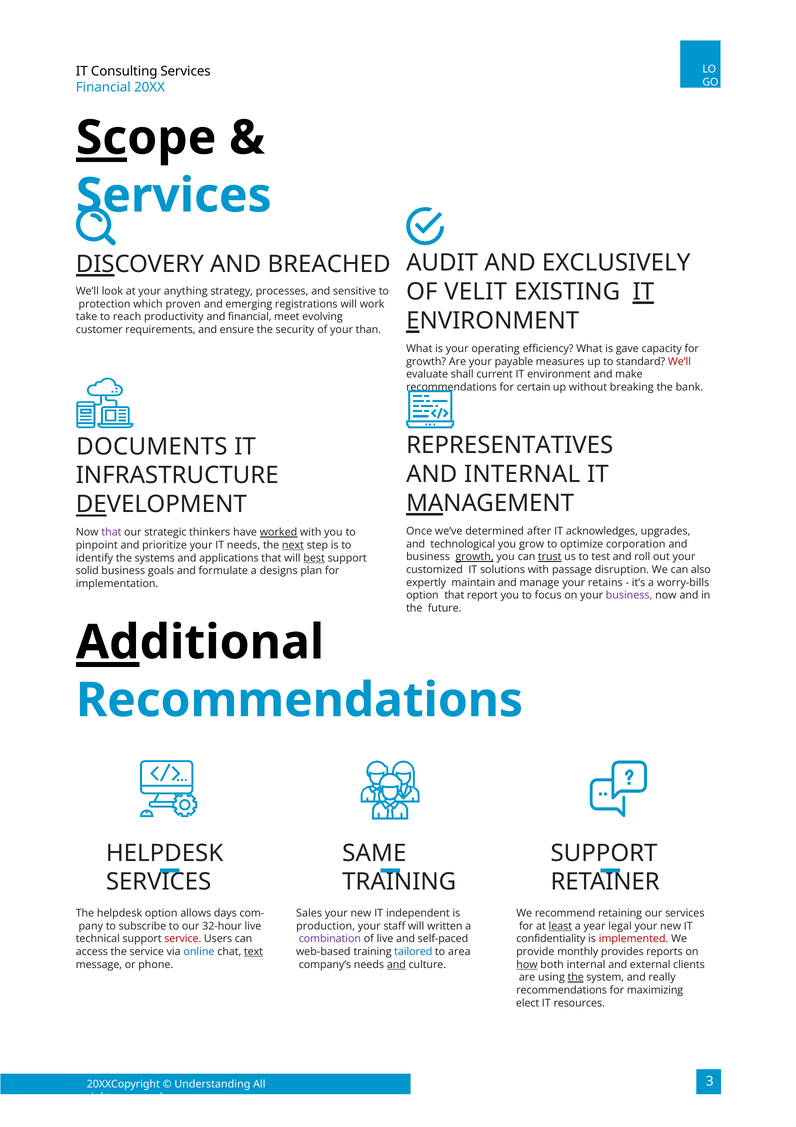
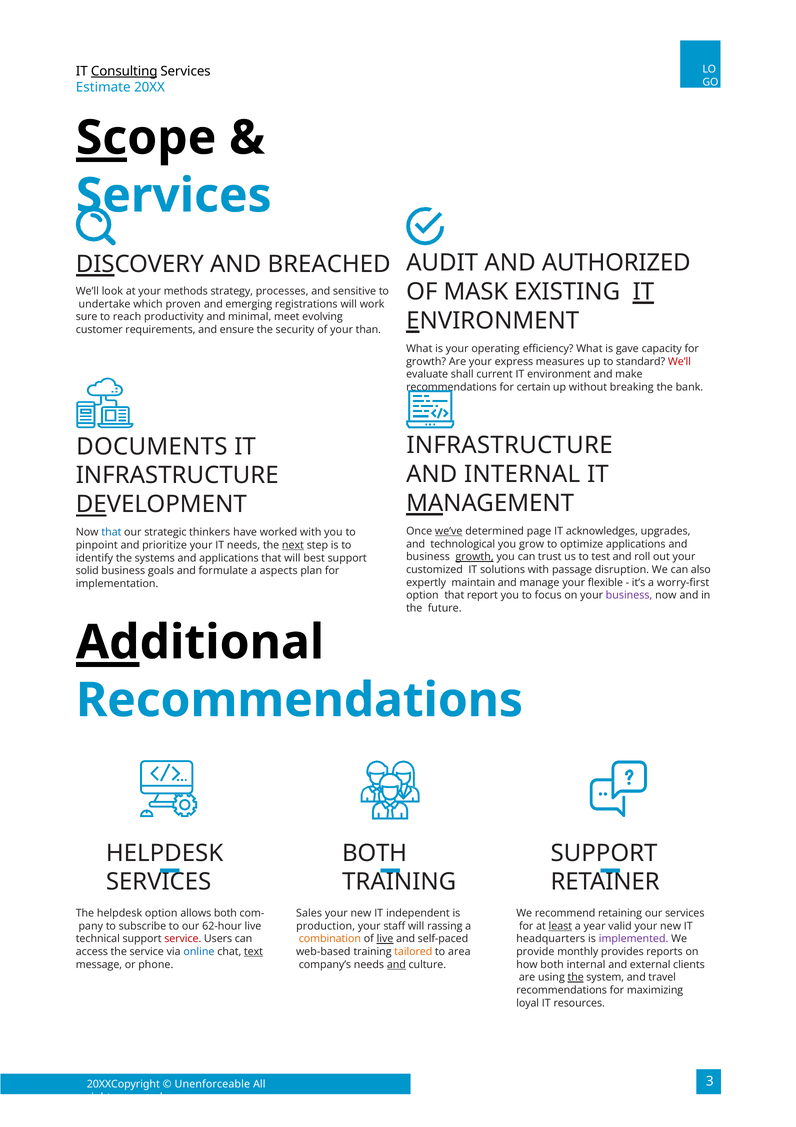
Consulting underline: none -> present (124, 71)
Financial: Financial -> Estimate (103, 87)
EXCLUSIVELY: EXCLUSIVELY -> AUTHORIZED (616, 263)
VELIT: VELIT -> MASK (476, 292)
anything: anything -> methods (186, 291)
protection: protection -> undertake (105, 304)
take: take -> sure (87, 317)
and financial: financial -> minimal (250, 317)
payable: payable -> express (514, 361)
REPRESENTATIVES: REPRESENTATIVES -> INFRASTRUCTURE (510, 445)
we’ve underline: none -> present (449, 531)
after: after -> page (539, 531)
that colour: purple -> blue (111, 532)
worked underline: present -> none (279, 532)
optimize corporation: corporation -> applications (636, 544)
trust underline: present -> none (550, 557)
best underline: present -> none (314, 558)
designs: designs -> aspects (279, 571)
retains: retains -> flexible (605, 582)
worry-bills: worry-bills -> worry-first (683, 582)
SAME: SAME -> BOTH (375, 853)
allows days: days -> both (225, 913)
32-hour: 32-hour -> 62-hour (222, 926)
written: written -> rassing (445, 926)
legal: legal -> valid (620, 926)
combination colour: purple -> orange (330, 938)
live underline: none -> present (385, 938)
confidentiality: confidentiality -> headquarters (551, 938)
implemented colour: red -> purple (634, 938)
tailored colour: blue -> orange (413, 951)
how underline: present -> none (527, 964)
really: really -> travel (662, 977)
elect: elect -> loyal (528, 1003)
Understanding: Understanding -> Unenforceable (212, 1084)
